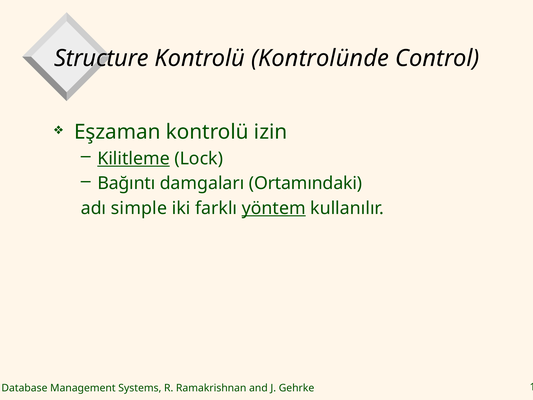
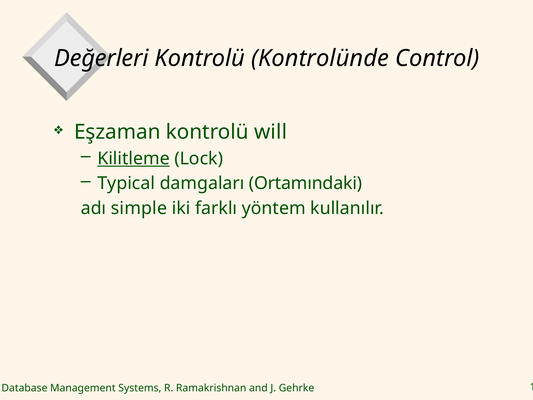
Structure: Structure -> Değerleri (101, 58)
izin: izin -> will (271, 132)
Bağıntı: Bağıntı -> Typical (126, 183)
yöntem underline: present -> none (274, 208)
